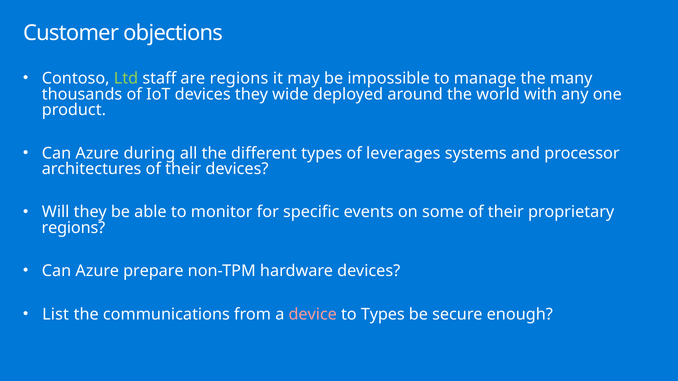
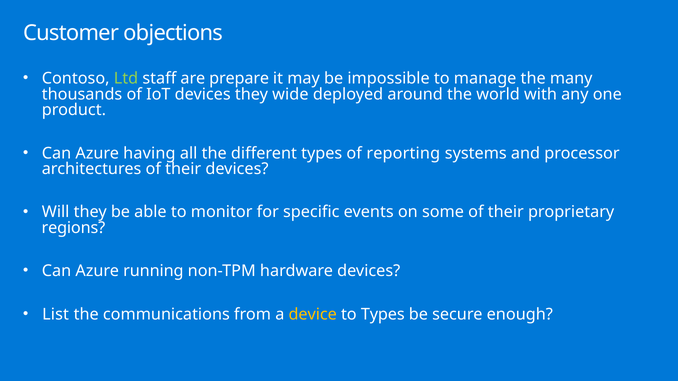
are regions: regions -> prepare (239, 78)
during: during -> having (149, 153)
leverages: leverages -> reporting (403, 153)
prepare: prepare -> running (153, 271)
device colour: pink -> yellow (313, 315)
